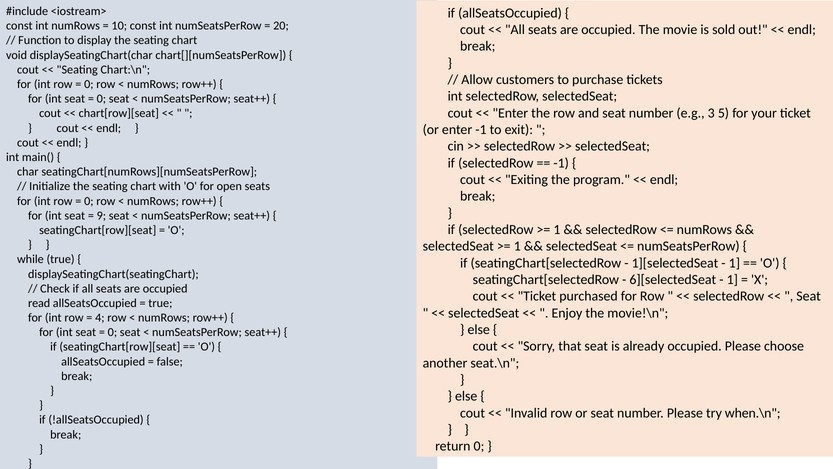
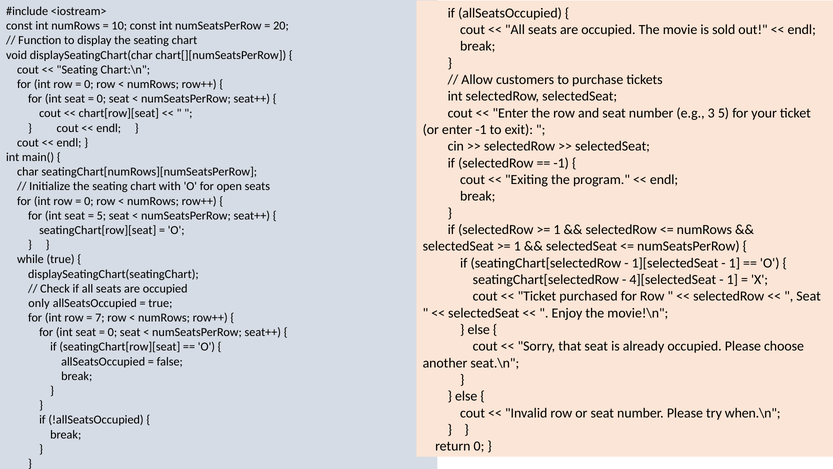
9: 9 -> 5 (101, 215)
6][selectedSeat: 6][selectedSeat -> 4][selectedSeat (673, 279)
read: read -> only (39, 303)
4: 4 -> 7 (100, 317)
